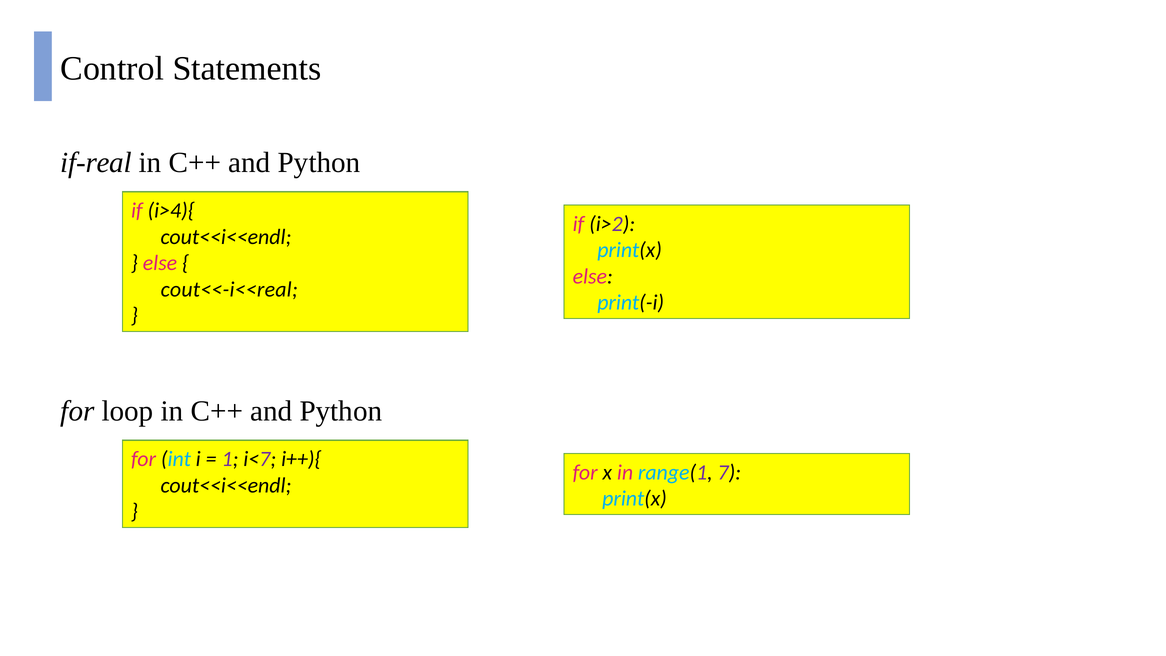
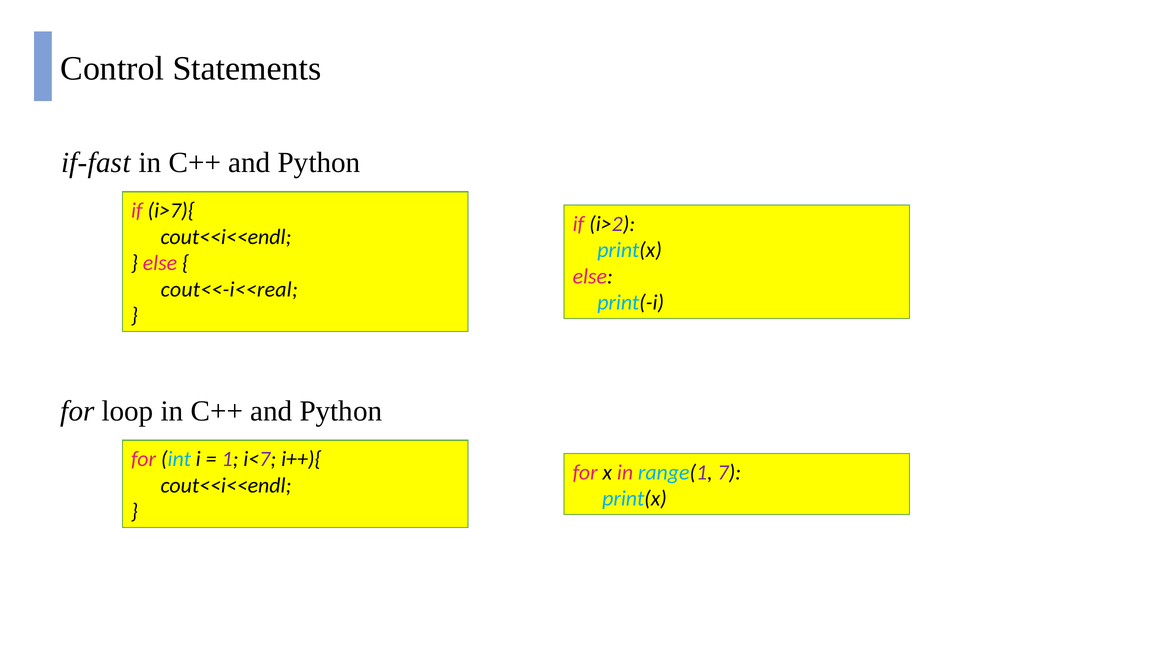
if-real: if-real -> if-fast (96, 162)
i>4){: i>4){ -> i>7){ (171, 211)
